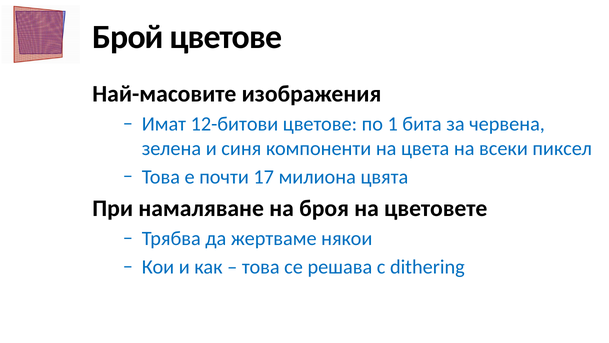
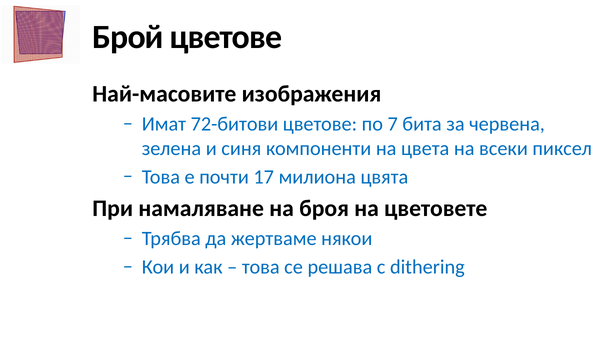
12-битови: 12-битови -> 72-битови (234, 124)
1: 1 -> 7 (393, 124)
